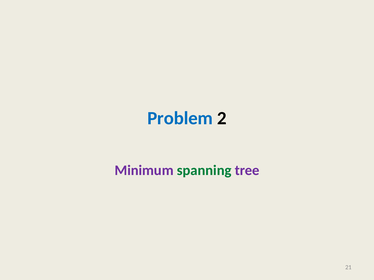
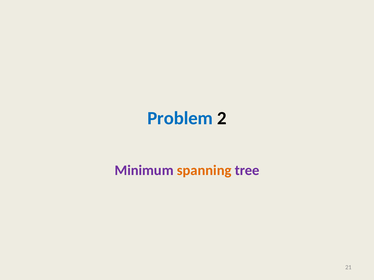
spanning colour: green -> orange (204, 171)
